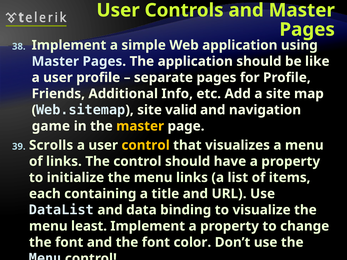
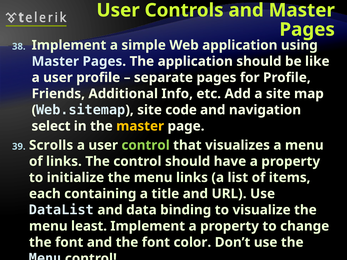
valid: valid -> code (181, 110)
game: game -> select (51, 126)
control colour: yellow -> light green (146, 145)
